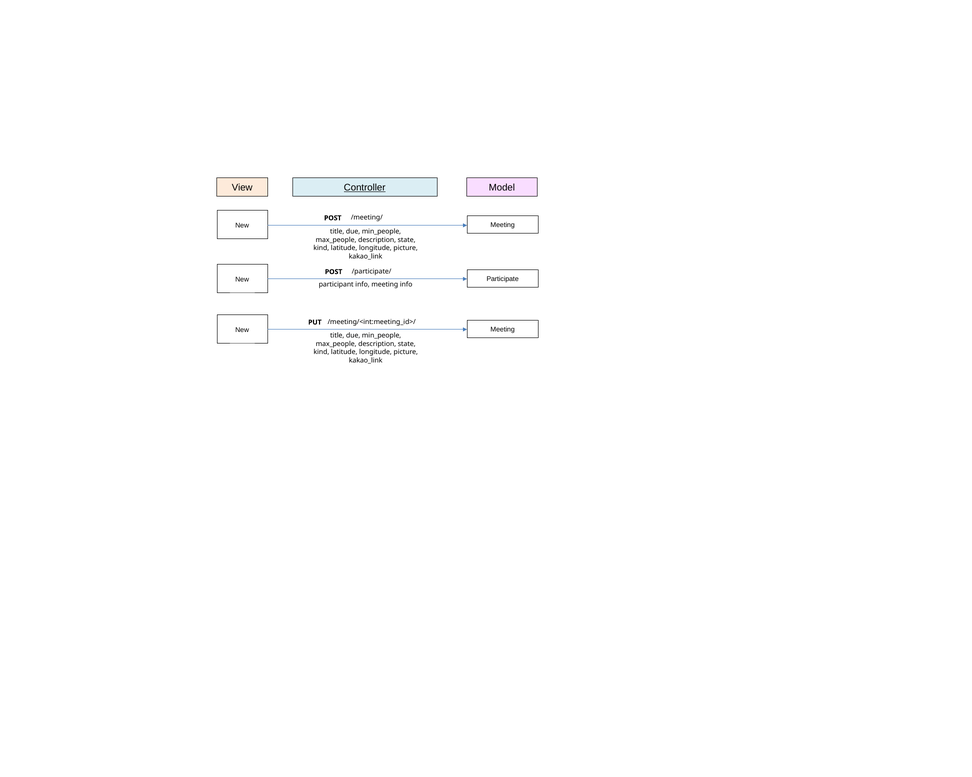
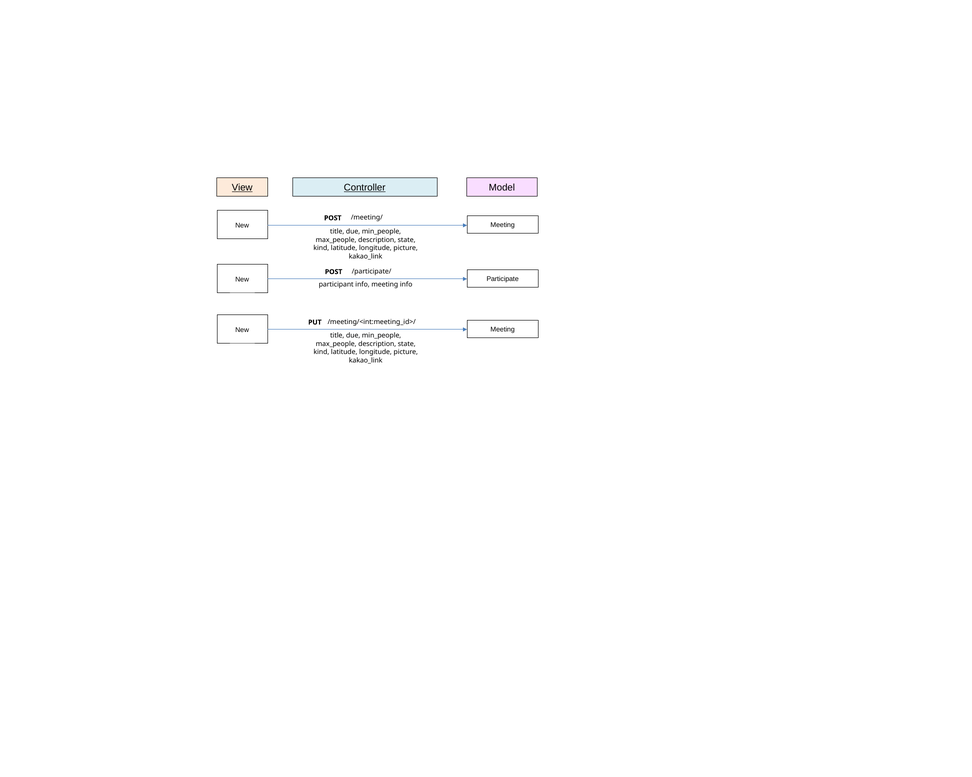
View underline: none -> present (242, 188)
